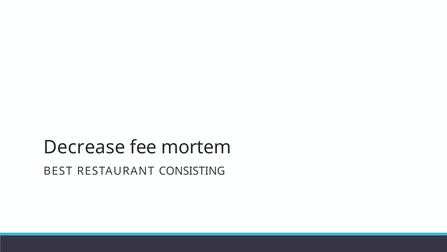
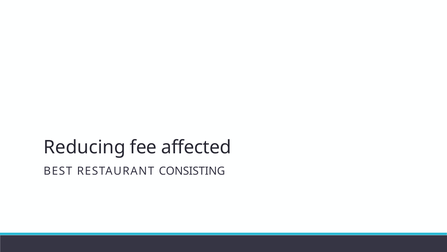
Decrease: Decrease -> Reducing (85, 147)
mortem: mortem -> affected (196, 147)
